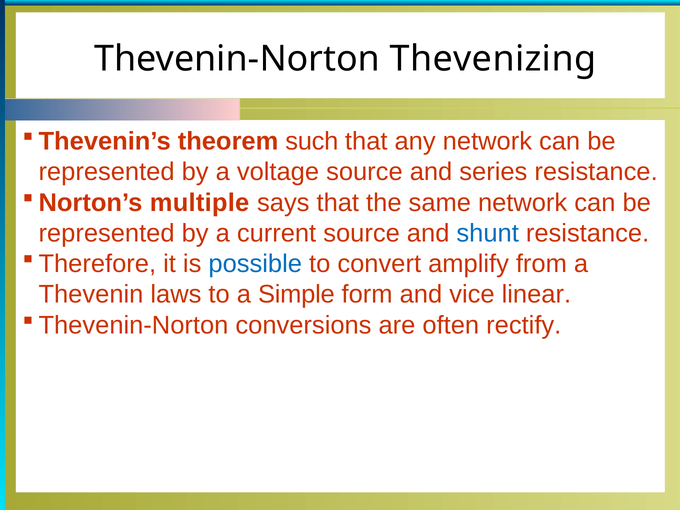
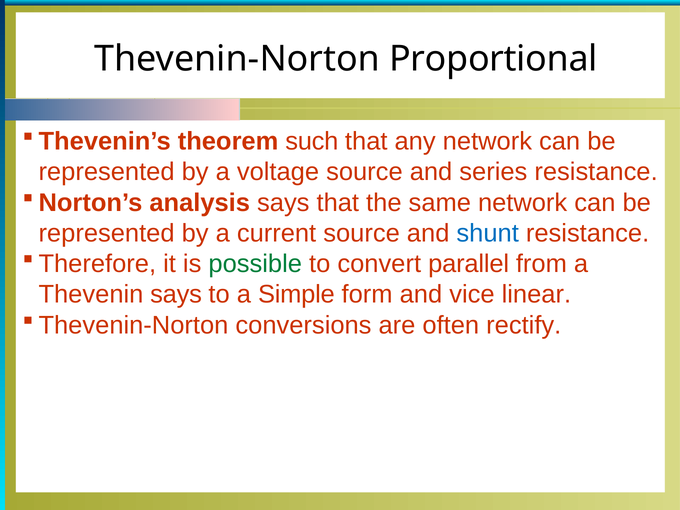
Thevenizing: Thevenizing -> Proportional (493, 59)
multiple: multiple -> analysis (200, 203)
possible colour: blue -> green (255, 264)
amplify: amplify -> parallel (469, 264)
Thevenin laws: laws -> says (176, 295)
